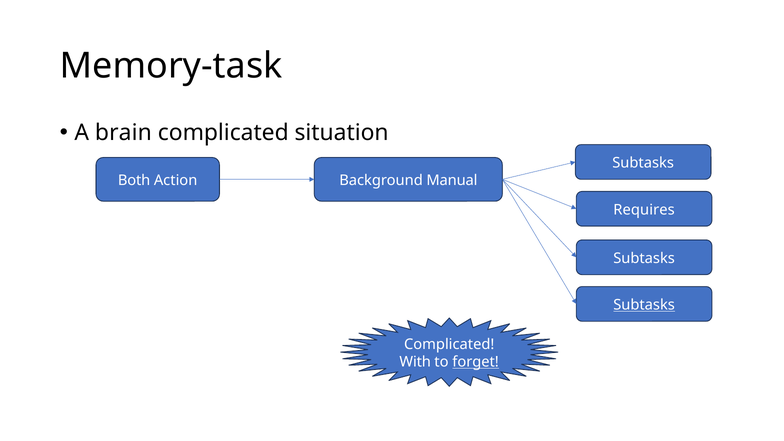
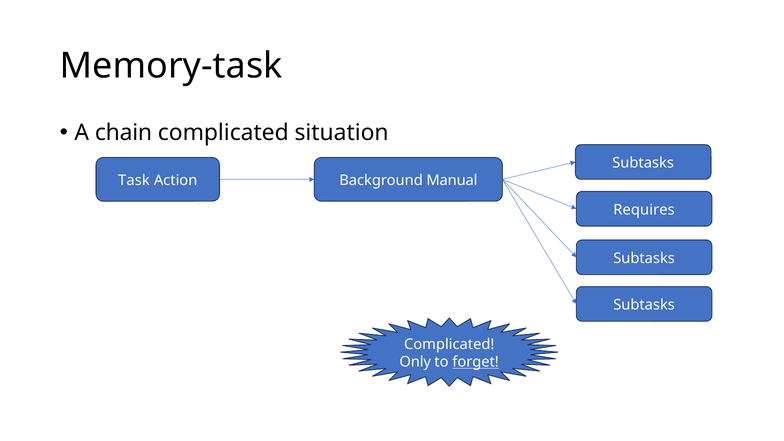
brain: brain -> chain (124, 133)
Both: Both -> Task (134, 180)
Subtasks underline: present -> none (644, 305)
With: With -> Only (415, 362)
